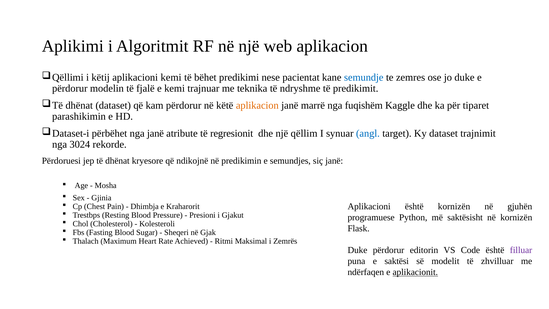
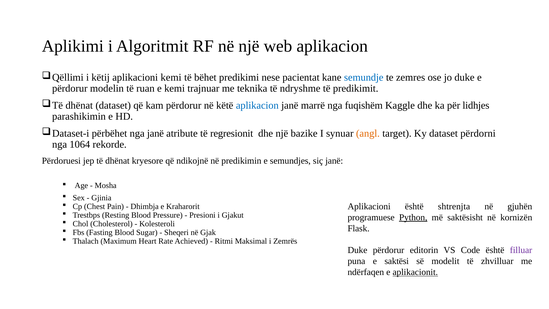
fjalë: fjalë -> ruan (145, 88)
aplikacion colour: orange -> blue (257, 105)
tiparet: tiparet -> lidhjes (476, 105)
qëllim: qëllim -> bazike (304, 133)
angl colour: blue -> orange (368, 133)
trajnimit: trajnimit -> përdorni (478, 133)
3024: 3024 -> 1064 (80, 144)
është kornizën: kornizën -> shtrenjta (454, 206)
Python underline: none -> present (413, 217)
